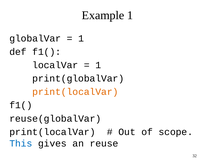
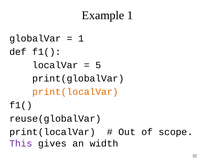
1: 1 -> 5 (98, 65)
This colour: blue -> purple (21, 144)
reuse: reuse -> width (104, 144)
